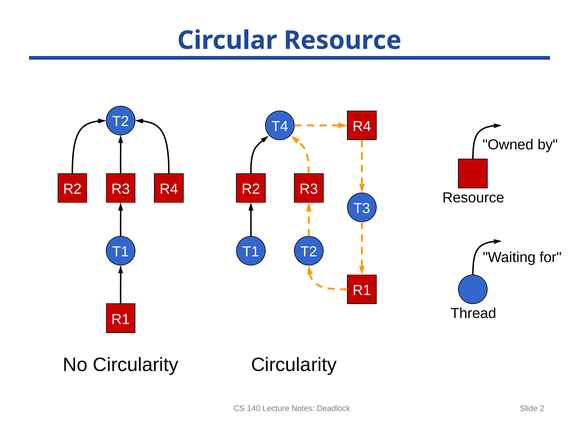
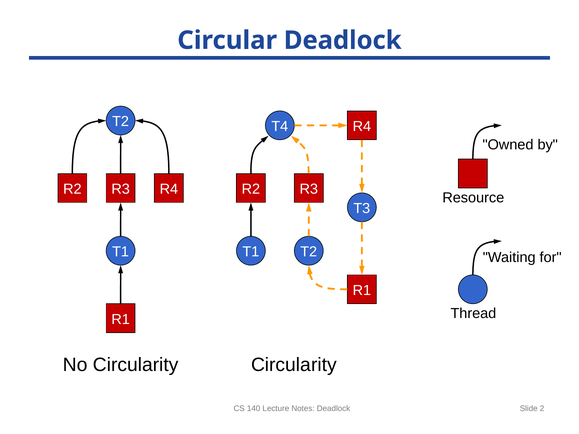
Circular Resource: Resource -> Deadlock (343, 40)
